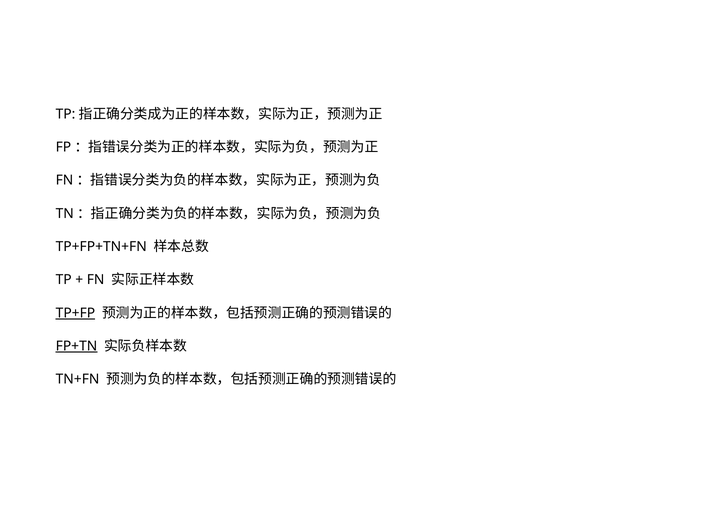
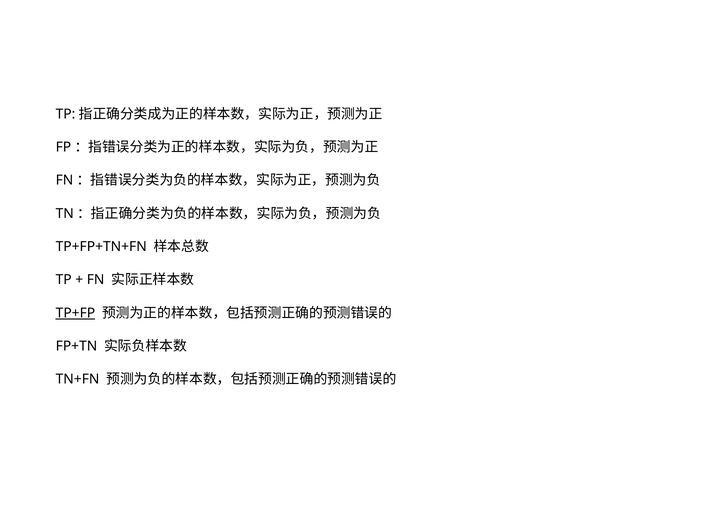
FP+TN underline: present -> none (77, 346)
